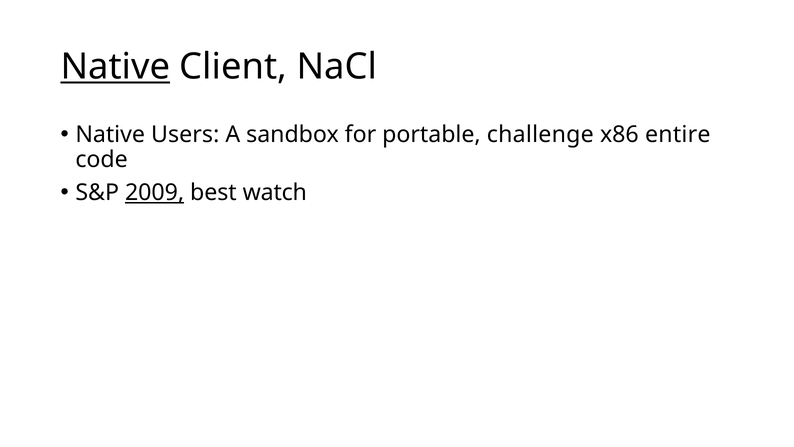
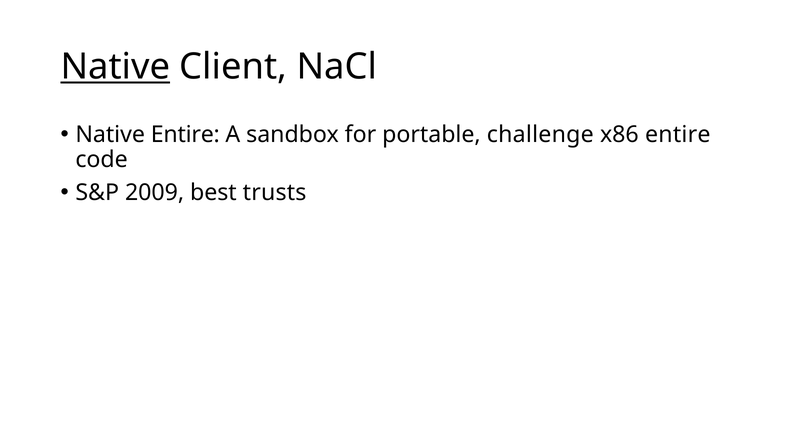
Native Users: Users -> Entire (185, 134)
2009 underline: present -> none (155, 193)
watch: watch -> trusts (275, 193)
